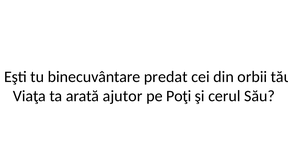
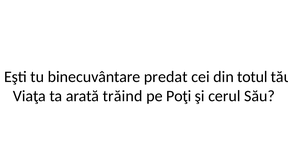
orbii: orbii -> totul (252, 77)
ajutor: ajutor -> trăind (123, 96)
